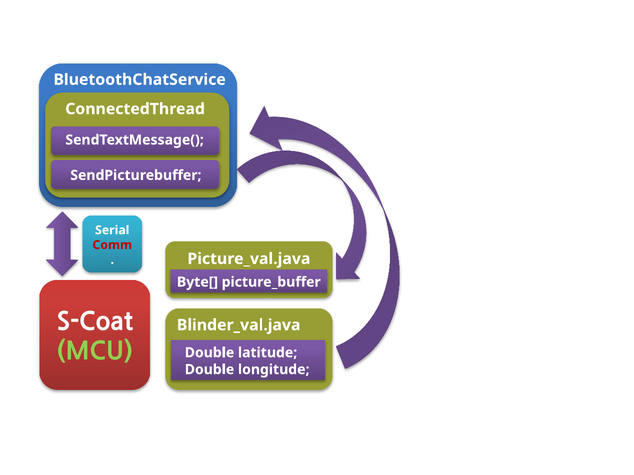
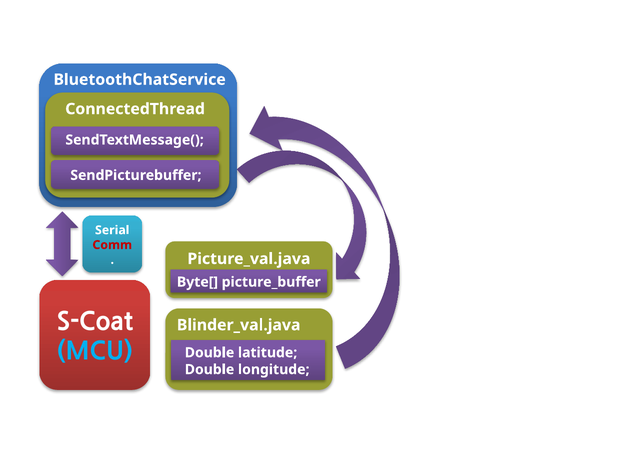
MCU colour: light green -> light blue (95, 352)
